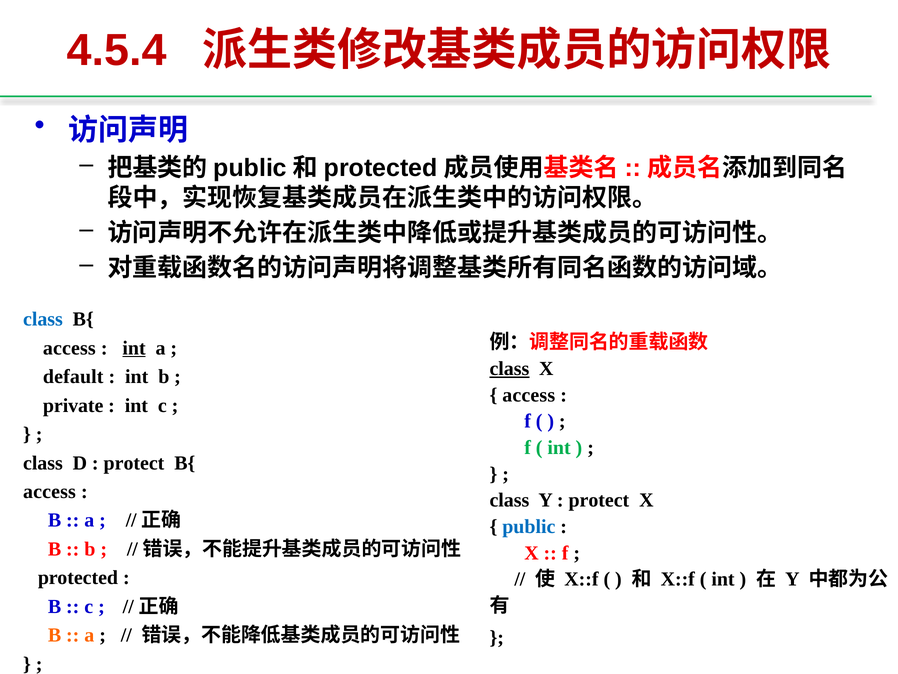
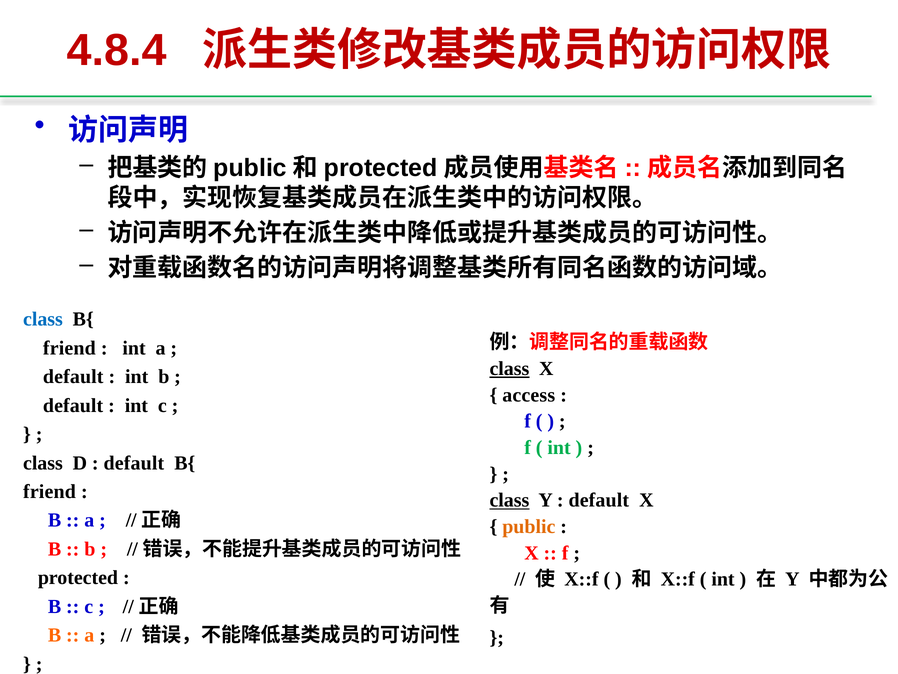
4.5.4: 4.5.4 -> 4.8.4 (117, 50)
access: access -> friend (69, 348)
int underline: present -> none (134, 348)
private: private -> default (73, 405)
protect: protect -> default (134, 463)
access: access -> friend (49, 491)
class underline: none -> present (509, 500)
protect: protect -> default (599, 500)
public colour: blue -> orange (529, 526)
